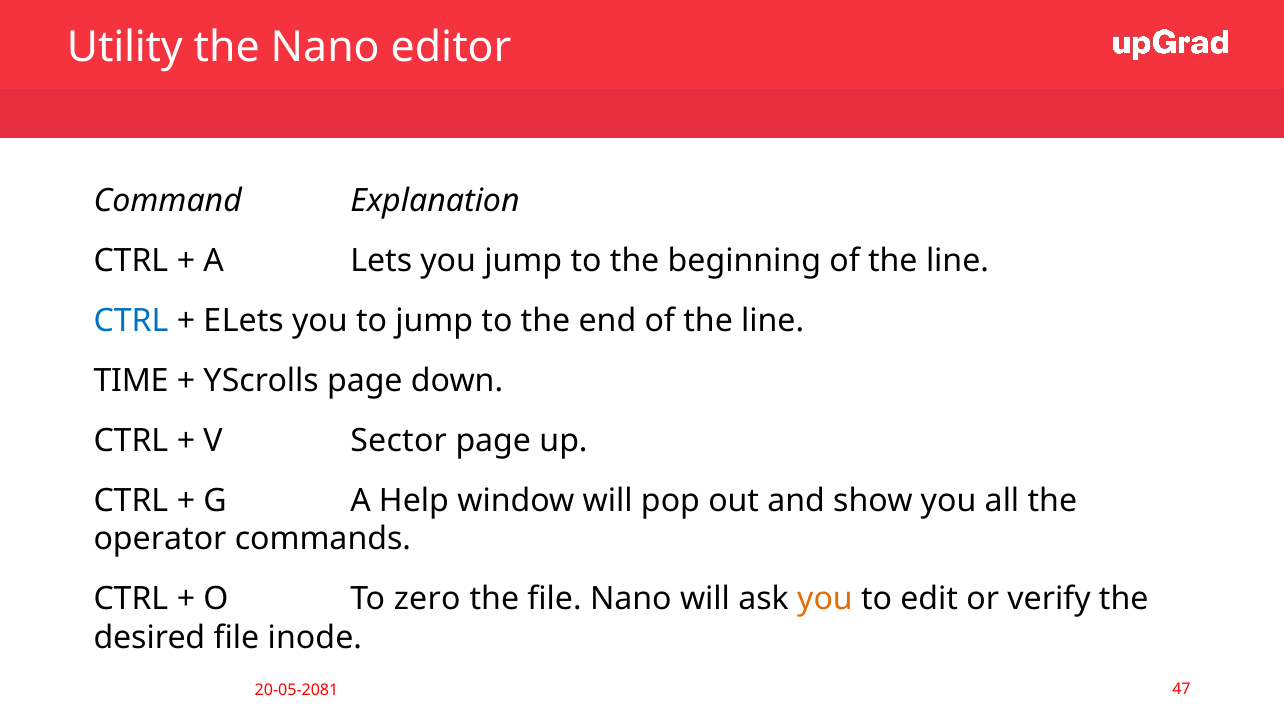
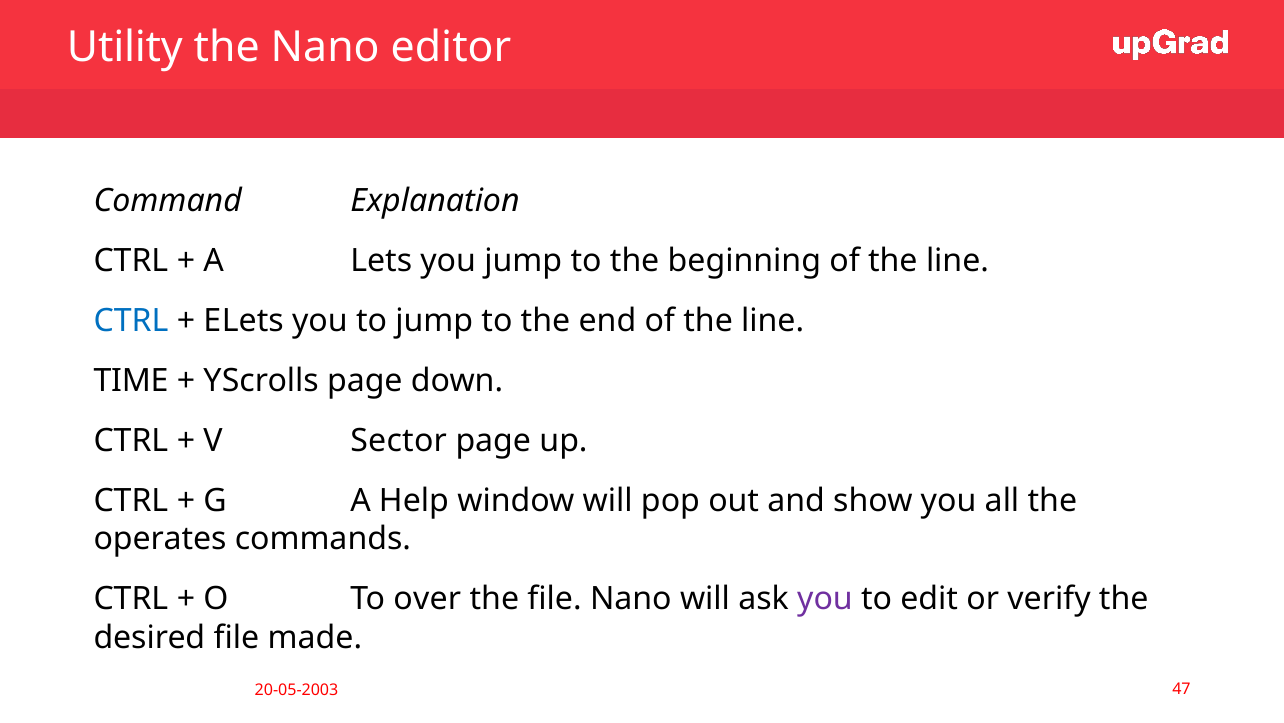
operator: operator -> operates (160, 539)
zero: zero -> over (427, 598)
you colour: orange -> purple (825, 598)
inode: inode -> made (315, 637)
20-05-2081: 20-05-2081 -> 20-05-2003 (297, 690)
